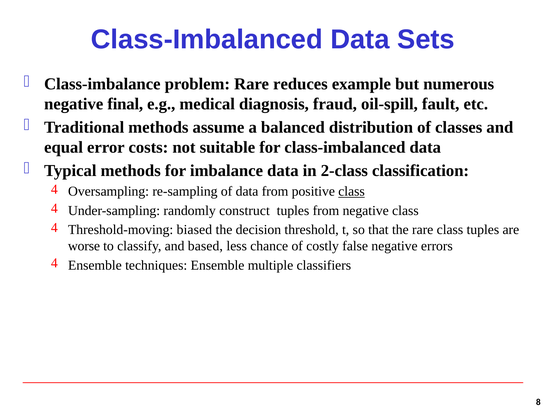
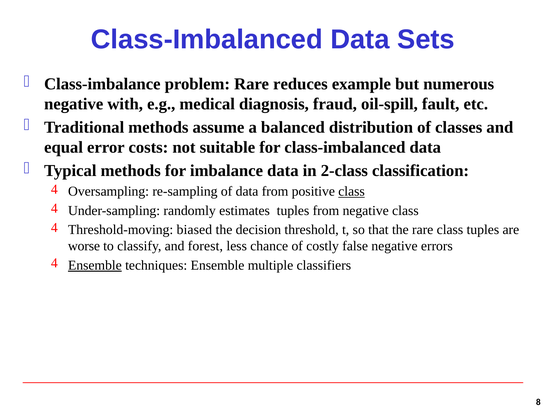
final: final -> with (125, 104)
construct: construct -> estimates (245, 210)
based: based -> forest (205, 246)
Ensemble underline: none -> present (95, 265)
